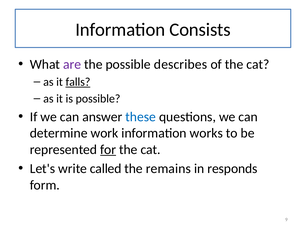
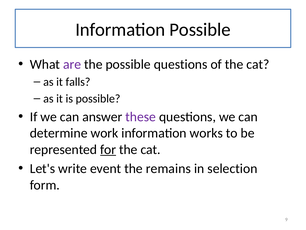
Information Consists: Consists -> Possible (200, 30)
possible describes: describes -> questions (181, 64)
falls underline: present -> none (78, 82)
these colour: blue -> purple (141, 117)
called: called -> event (106, 168)
responds: responds -> selection (232, 168)
